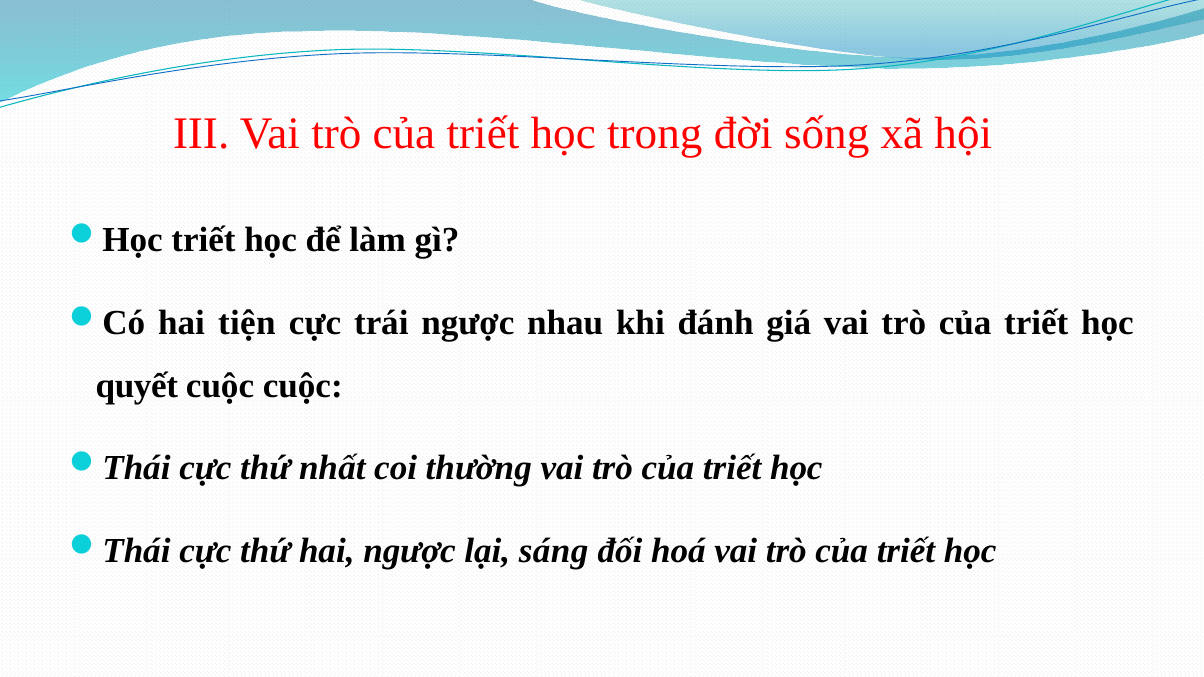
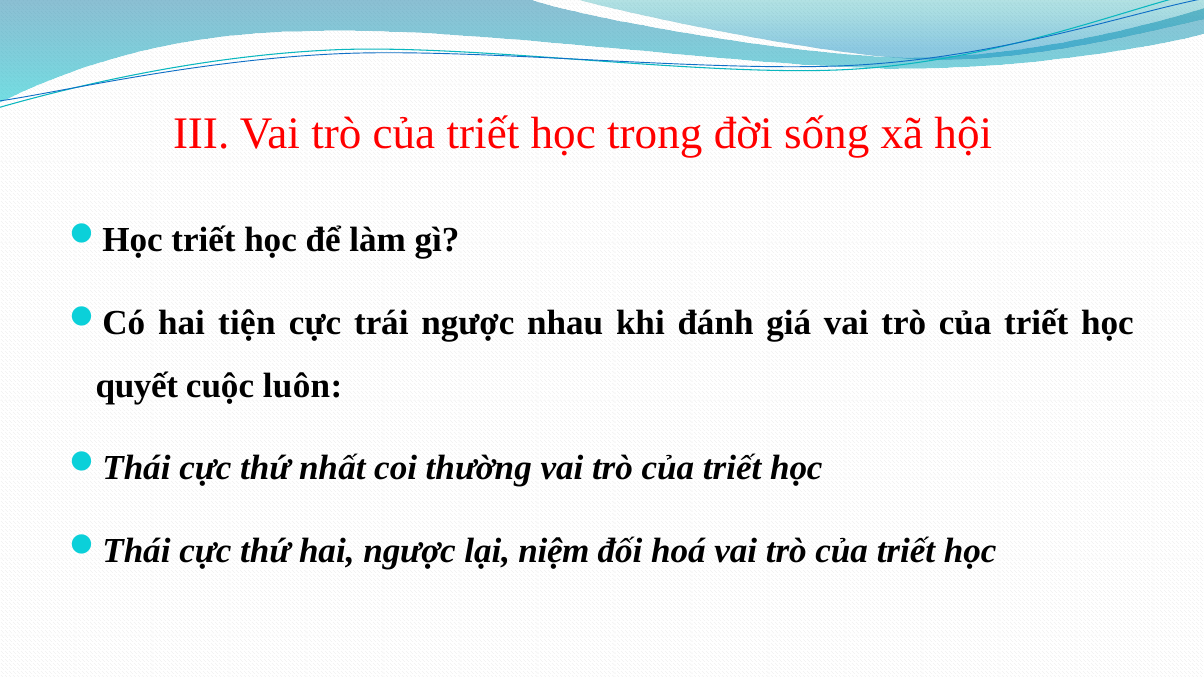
cuộc cuộc: cuộc -> luôn (303, 386)
sáng: sáng -> niệm (554, 551)
